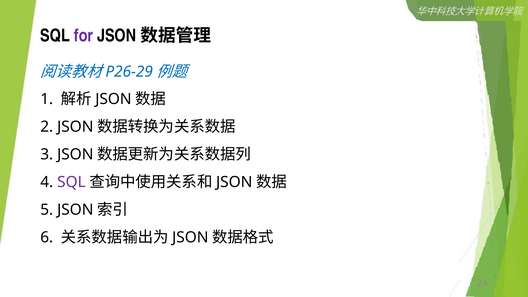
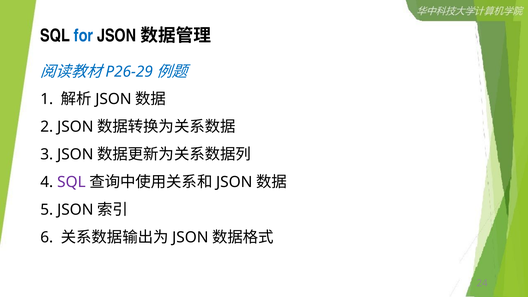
for colour: purple -> blue (84, 36)
